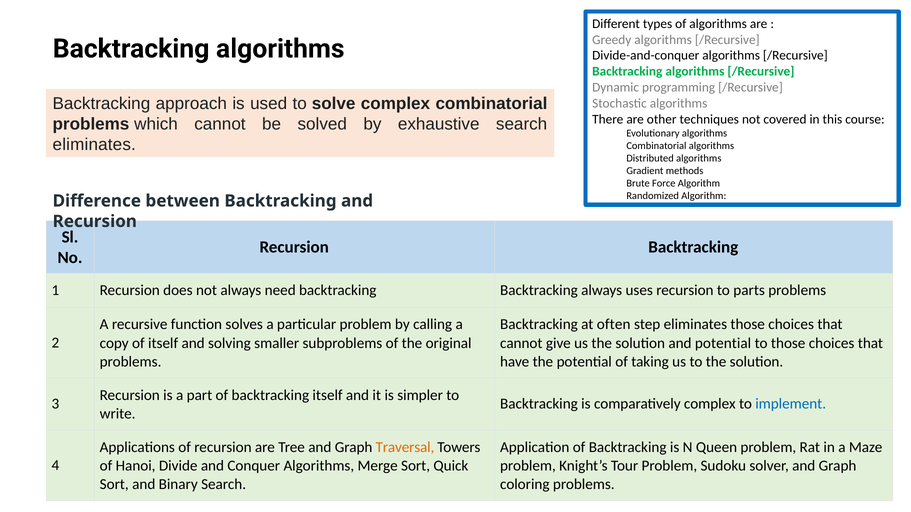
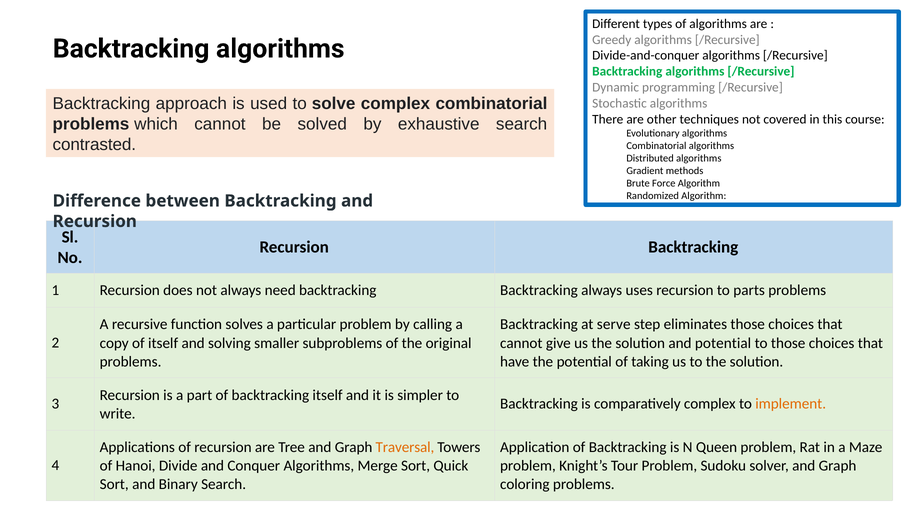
eliminates: eliminates -> contrasted (94, 145)
often: often -> serve (614, 325)
implement colour: blue -> orange (791, 404)
